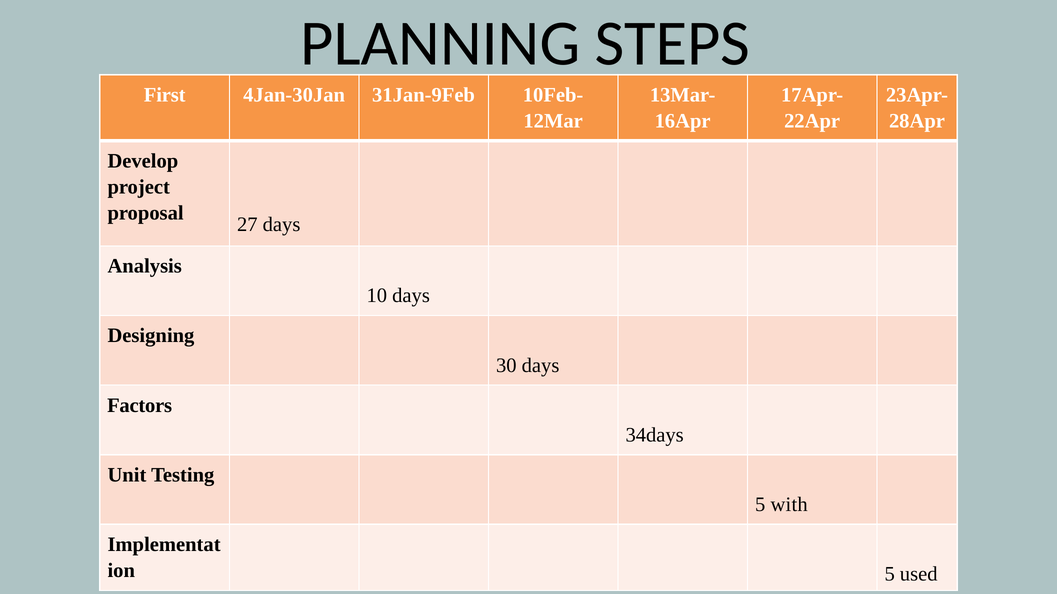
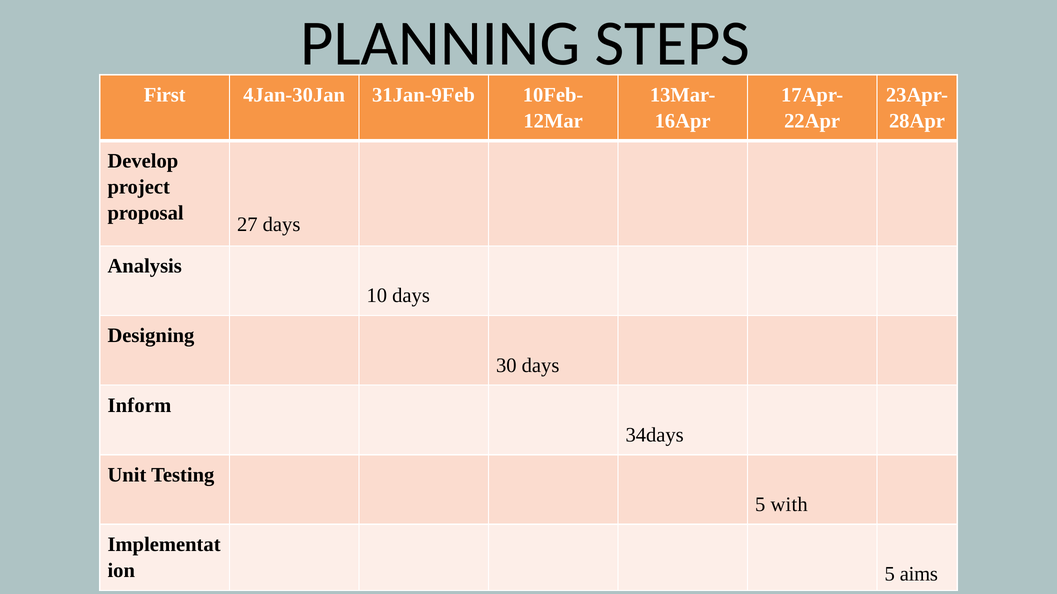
Factors: Factors -> Inform (139, 406)
used: used -> aims (919, 574)
